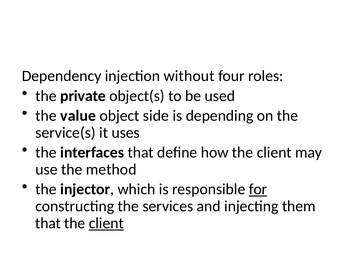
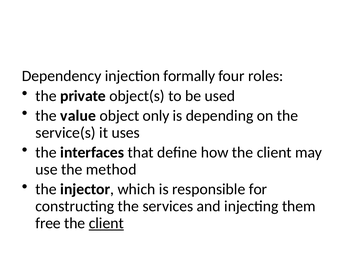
without: without -> formally (189, 76)
side: side -> only (156, 116)
for underline: present -> none (258, 189)
that: that -> free (48, 223)
